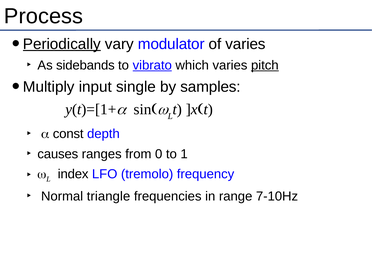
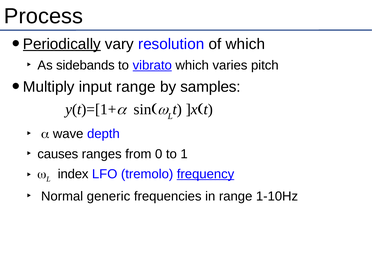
modulator: modulator -> resolution (171, 44)
of varies: varies -> which (245, 44)
pitch underline: present -> none (265, 65)
input single: single -> range (136, 87)
const: const -> wave (68, 134)
frequency underline: none -> present (206, 174)
triangle: triangle -> generic (108, 196)
7-10Hz: 7-10Hz -> 1-10Hz (277, 196)
